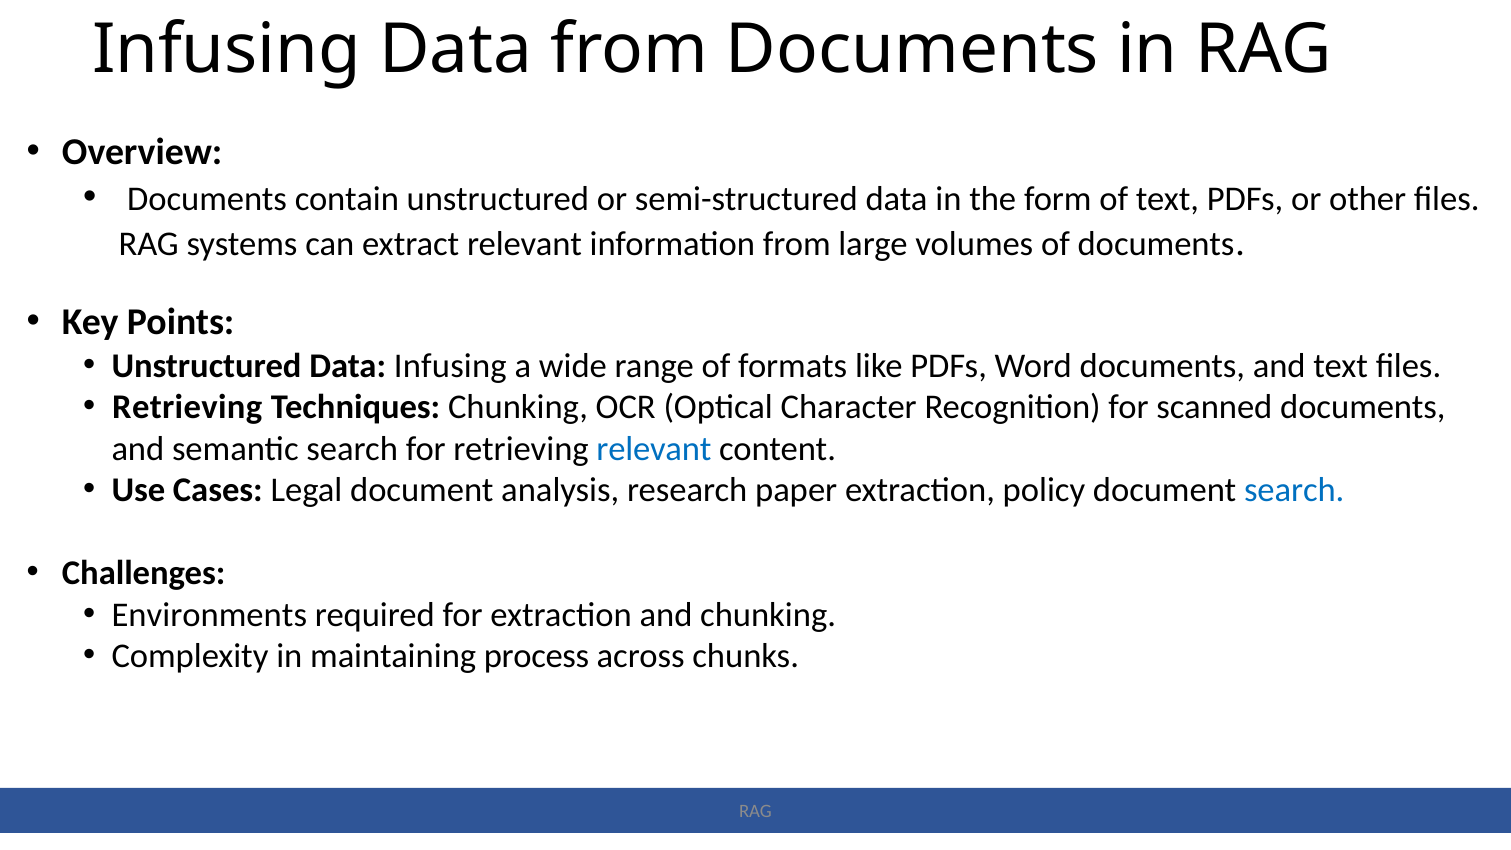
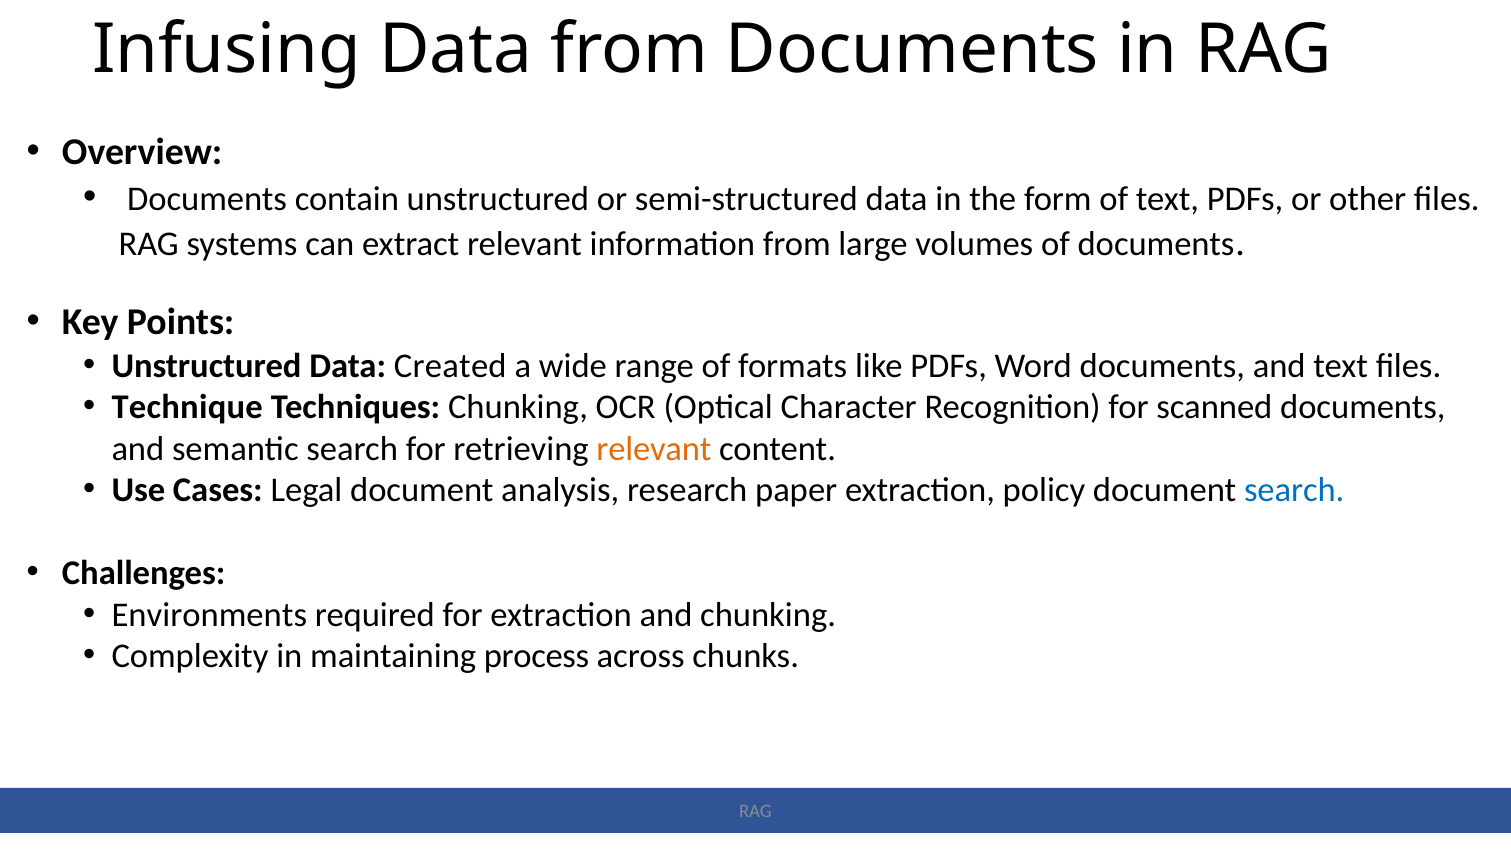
Data Infusing: Infusing -> Created (450, 366)
Retrieving: Retrieving -> Technique (187, 407)
relevant colour: blue -> orange (654, 449)
